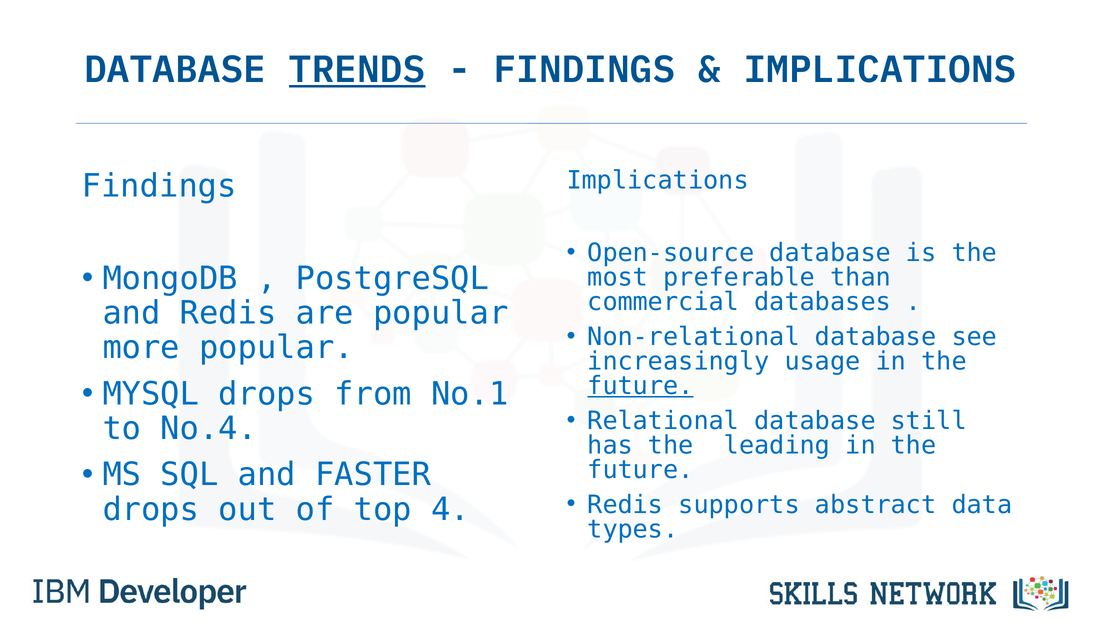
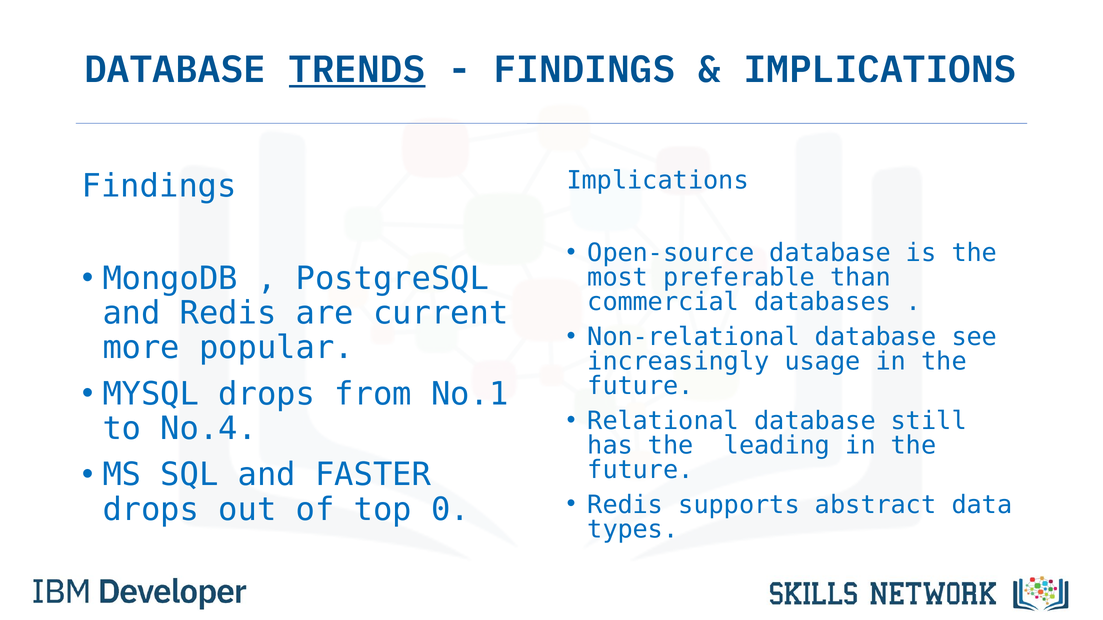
are popular: popular -> current (441, 313)
future underline: present -> none (640, 386)
4: 4 -> 0 (450, 510)
